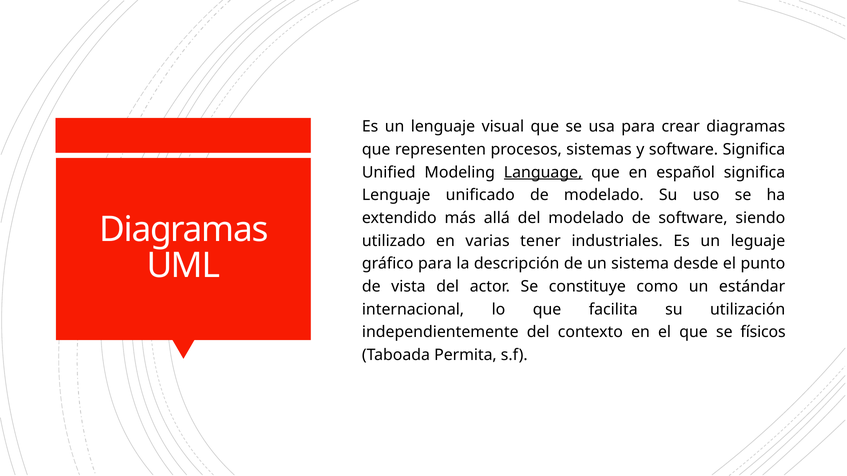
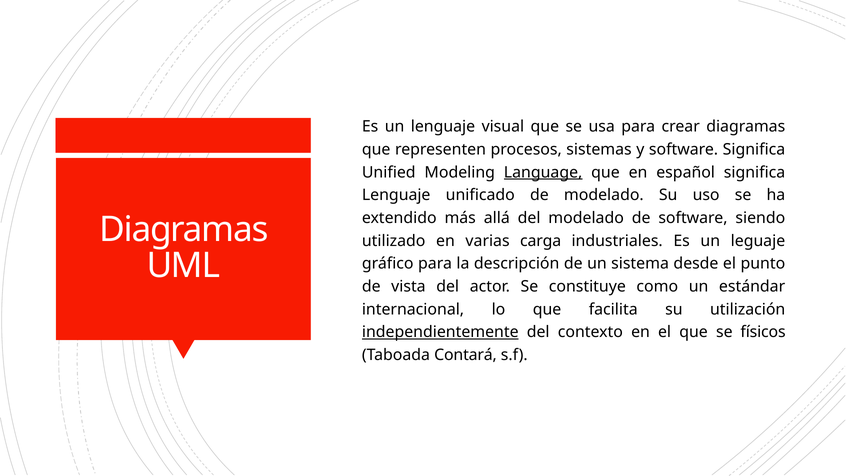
tener: tener -> carga (541, 241)
independientemente underline: none -> present (440, 333)
Permita: Permita -> Contará (466, 355)
